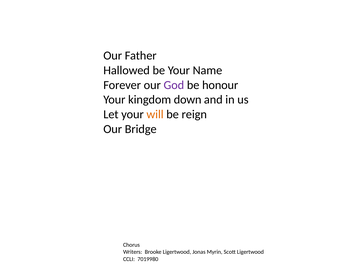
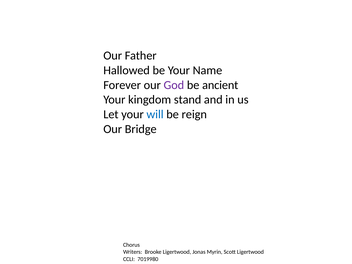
honour: honour -> ancient (220, 85)
down: down -> stand (188, 100)
will colour: orange -> blue (155, 114)
